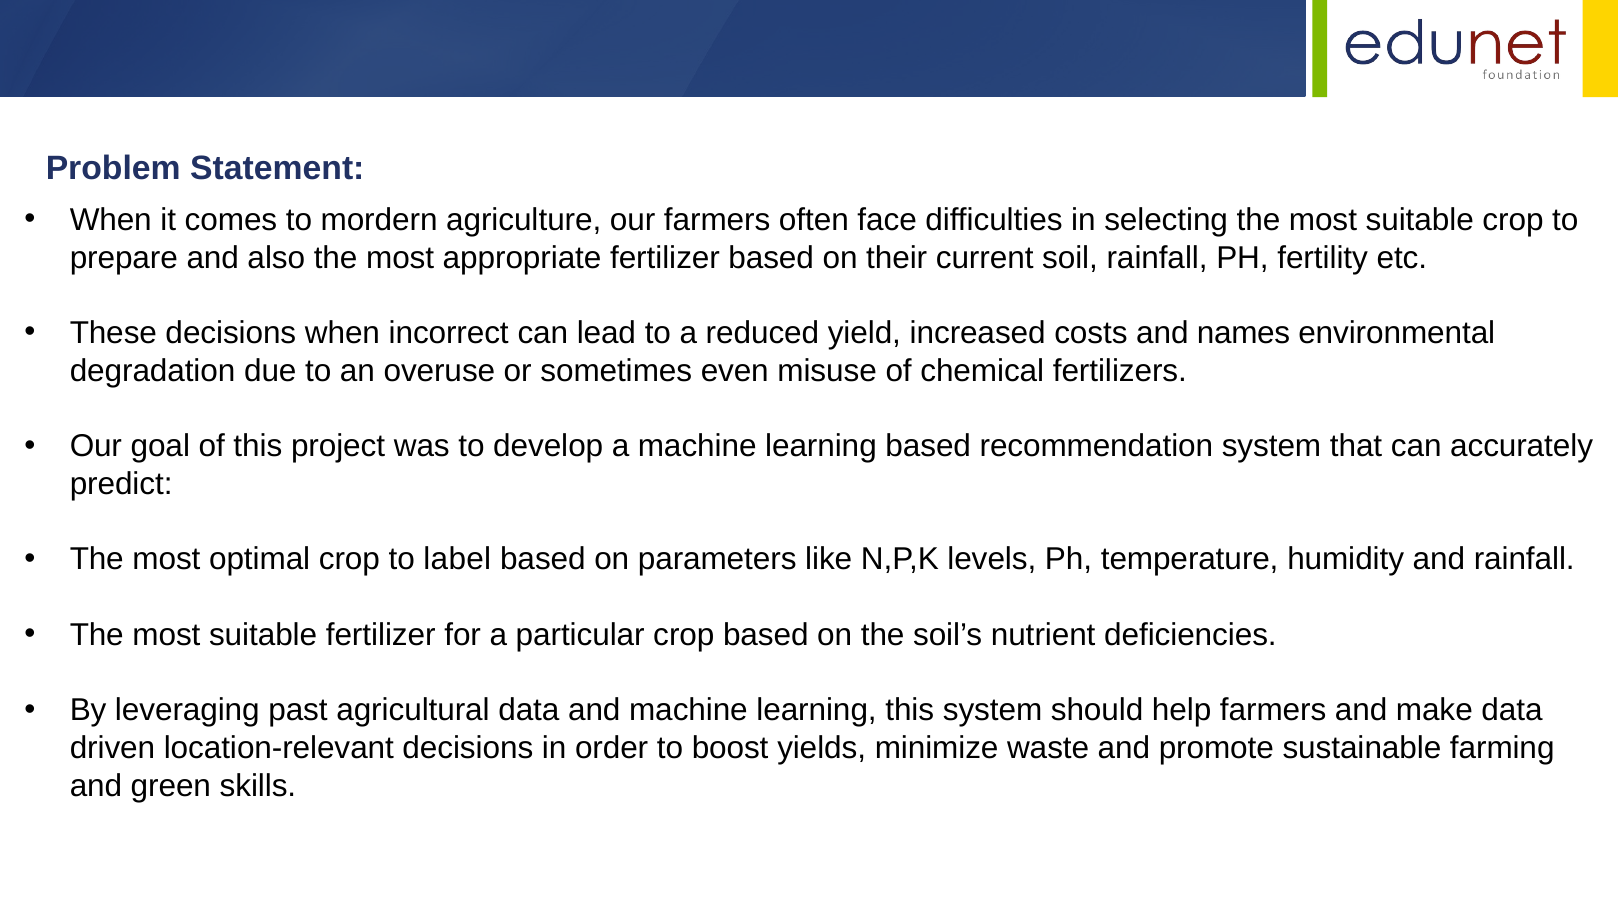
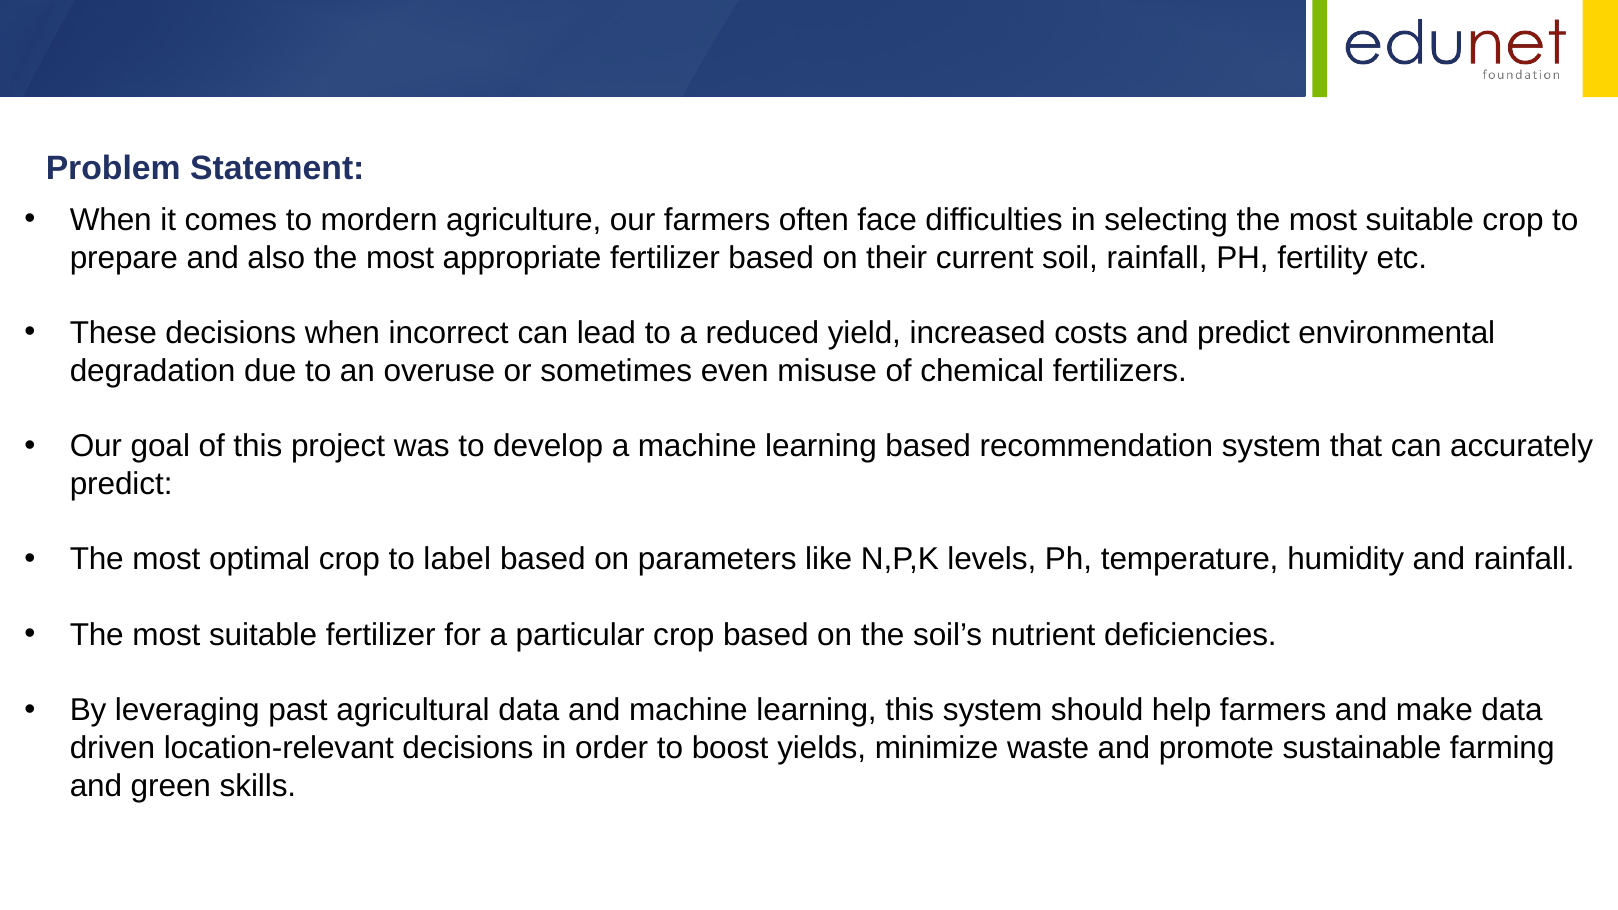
and names: names -> predict (1244, 333)
